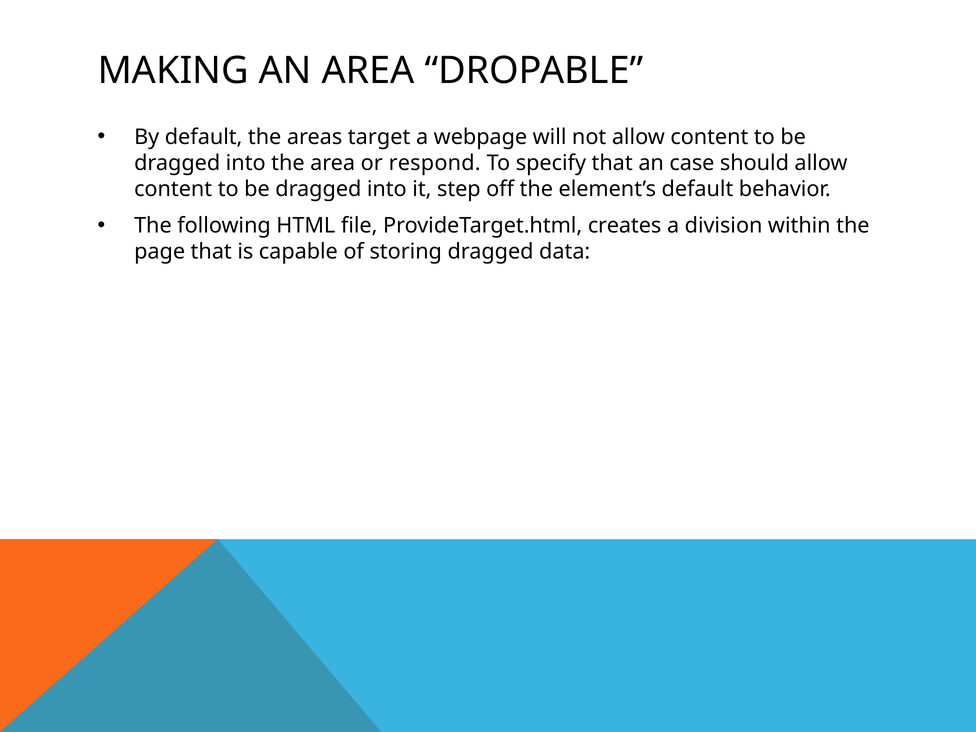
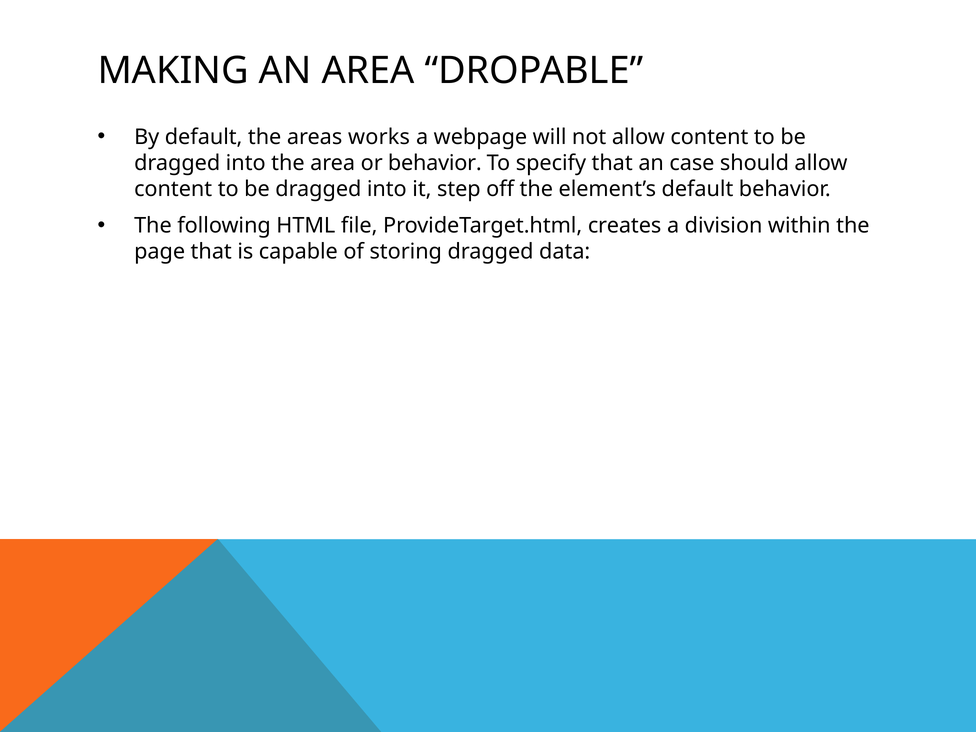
target: target -> works (379, 137)
or respond: respond -> behavior (435, 163)
